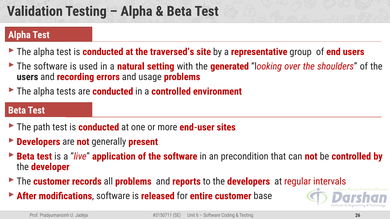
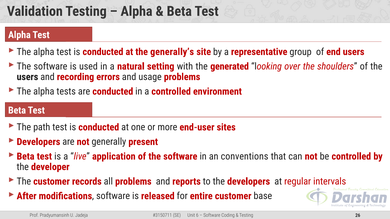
traversed’s: traversed’s -> generally’s (172, 52)
precondition: precondition -> conventions (245, 157)
